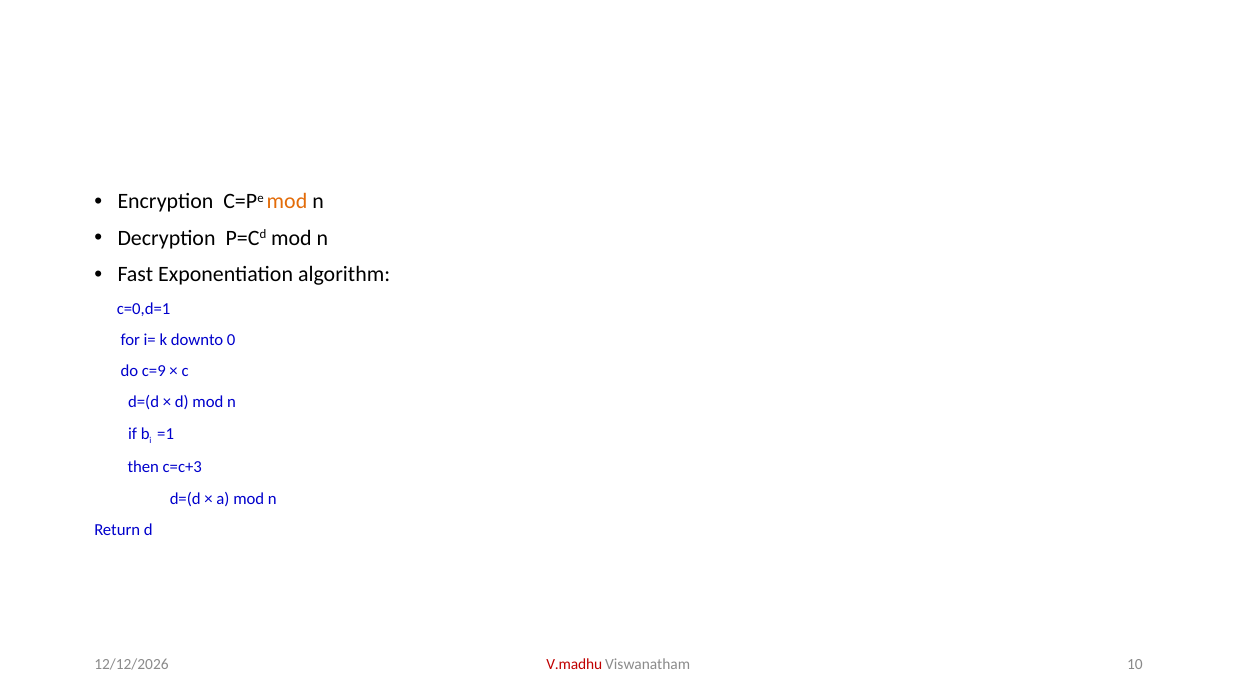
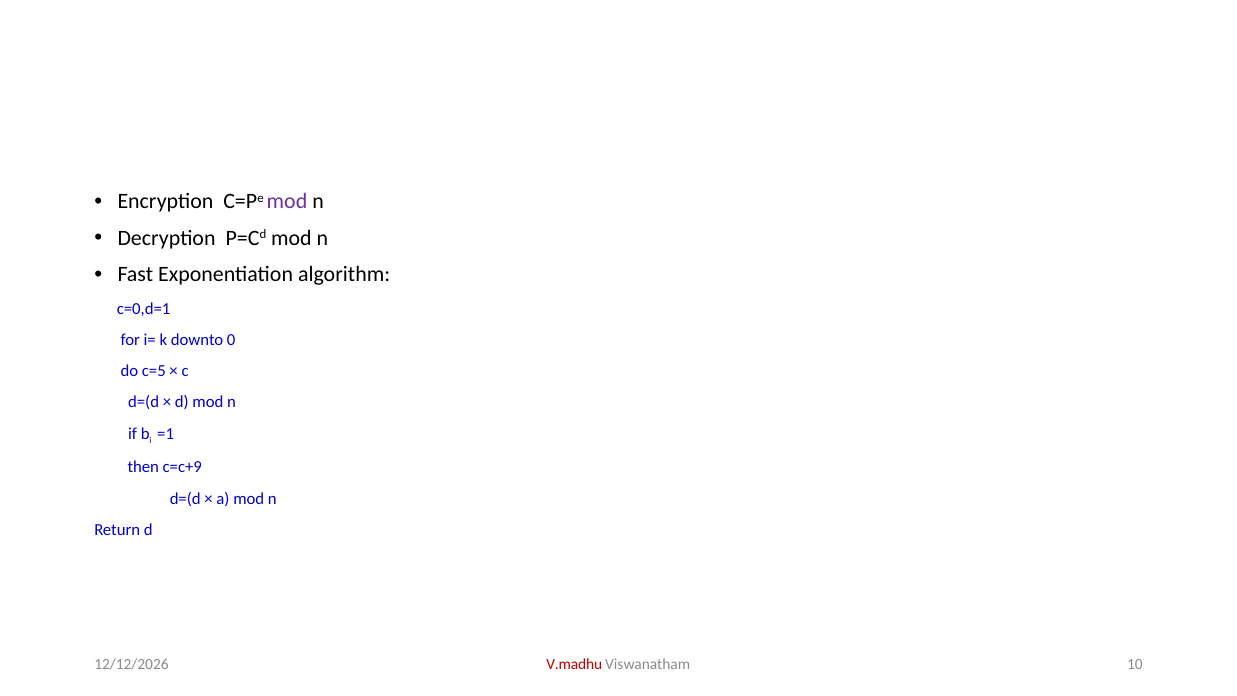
mod colour: orange -> purple (287, 202)
c=9: c=9 -> c=5 (154, 371)
c=c+3: c=c+3 -> c=c+9 (182, 467)
